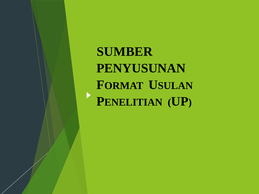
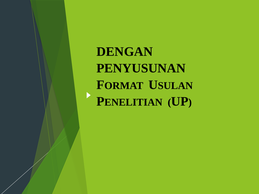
SUMBER: SUMBER -> DENGAN (125, 52)
